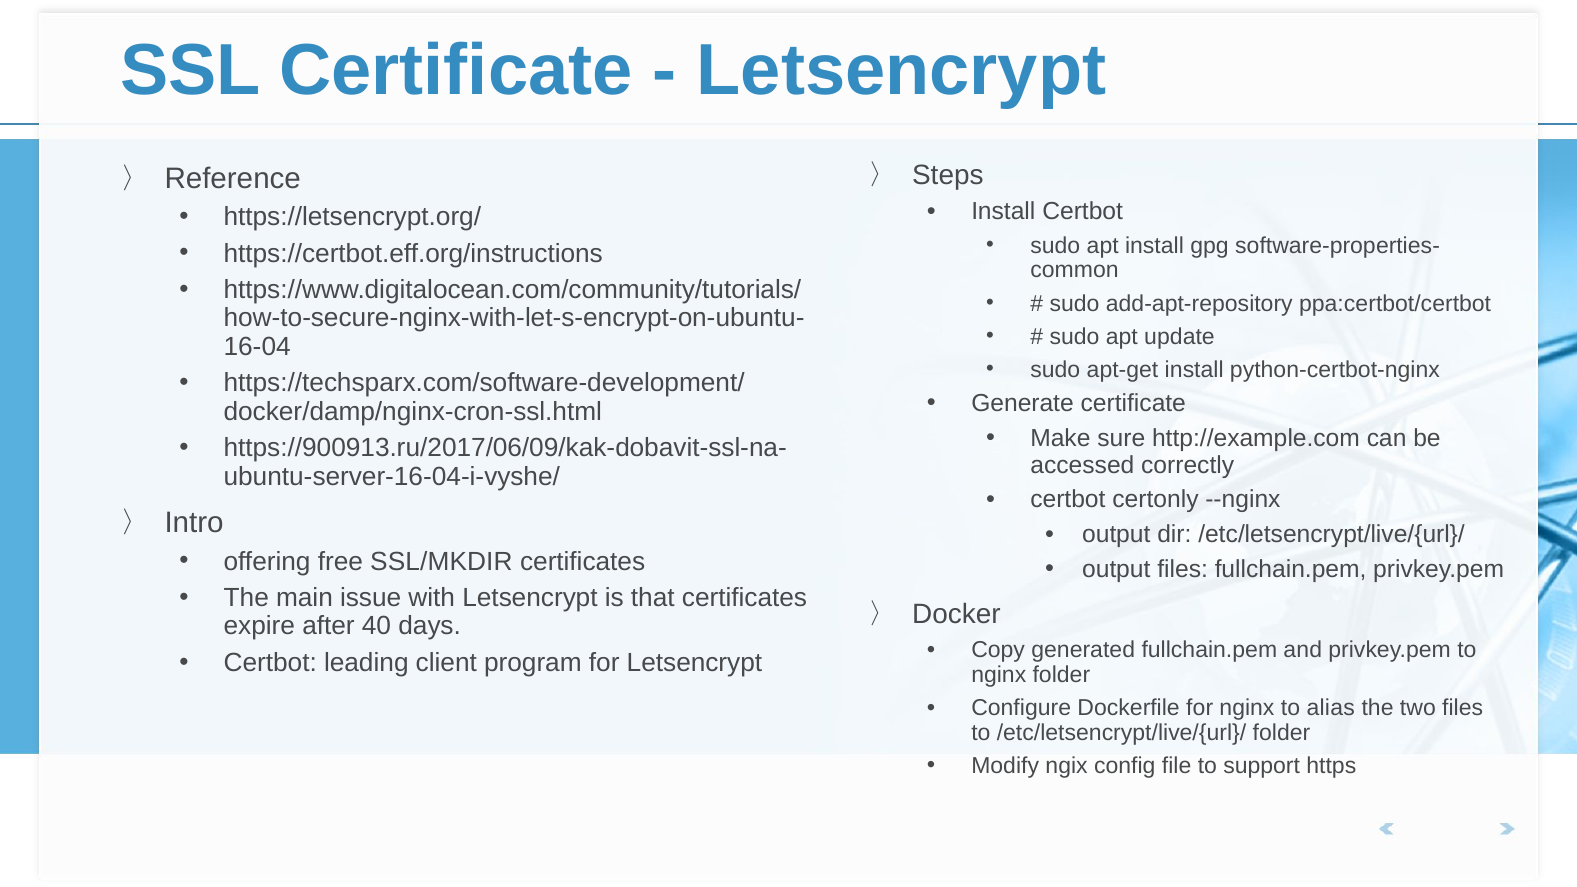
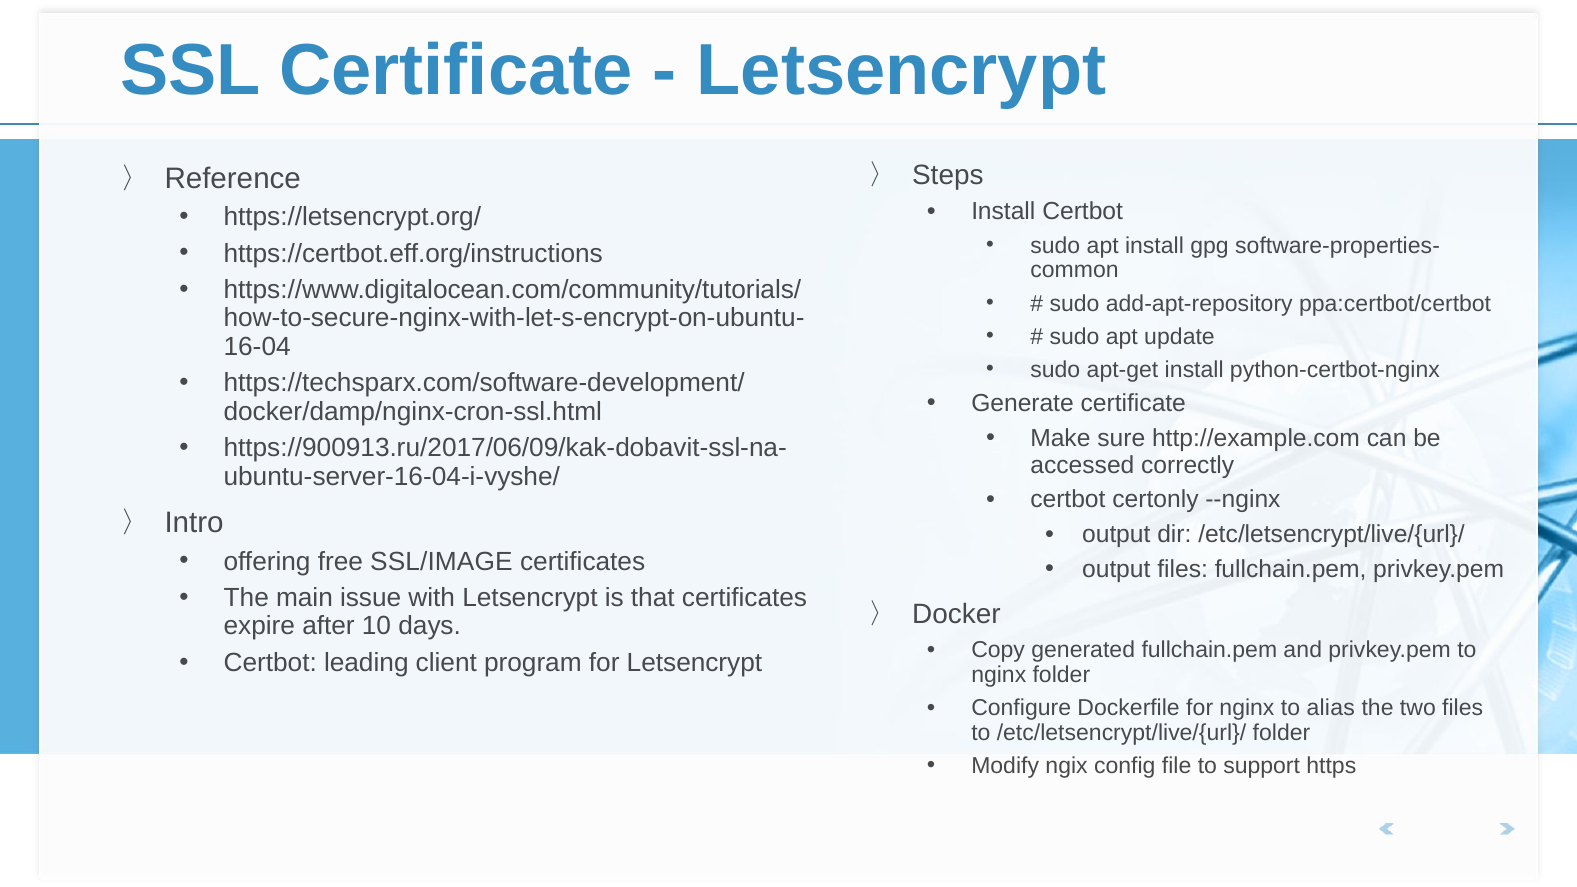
SSL/MKDIR: SSL/MKDIR -> SSL/IMAGE (441, 561)
40: 40 -> 10 (377, 626)
